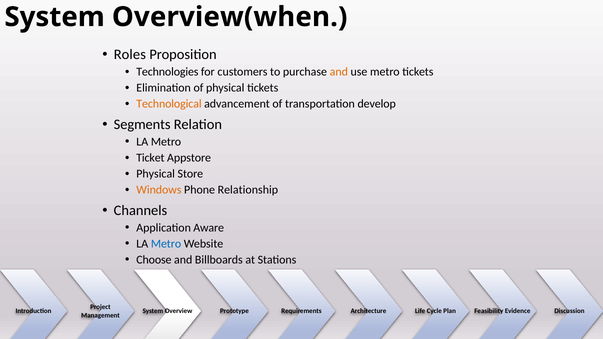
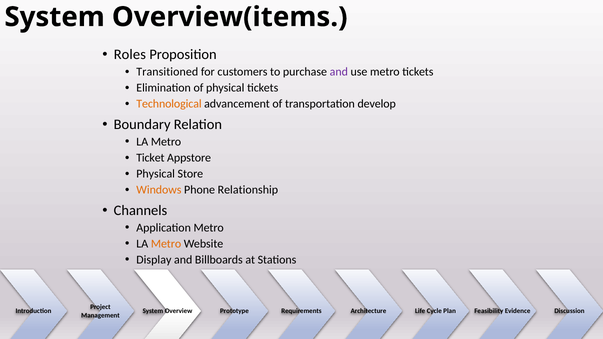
Overview(when: Overview(when -> Overview(items (230, 17)
Technologies: Technologies -> Transitioned (167, 72)
and colour: orange -> purple (339, 72)
Segments: Segments -> Boundary (142, 125)
Application Aware: Aware -> Metro (209, 228)
Metro colour: blue -> orange (166, 244)
Choose: Choose -> Display (154, 260)
